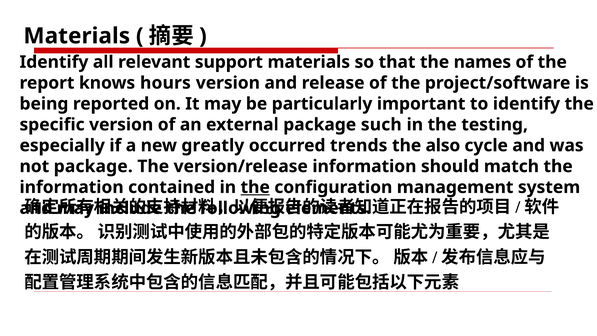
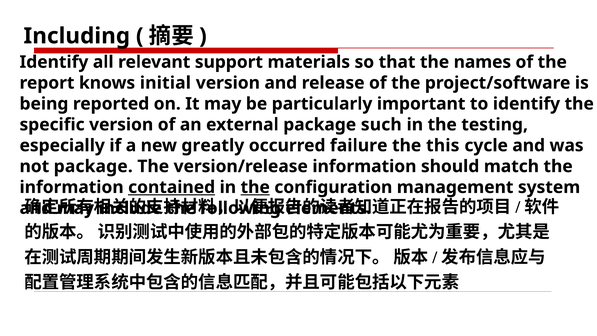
Materials: Materials -> Including (77, 36)
hours: hours -> initial (165, 83)
trends: trends -> failure (359, 145)
also: also -> this (443, 145)
contained underline: none -> present (172, 187)
